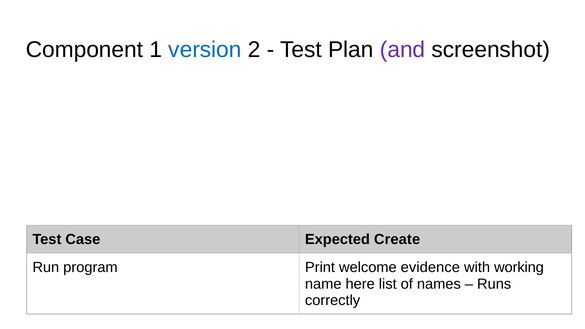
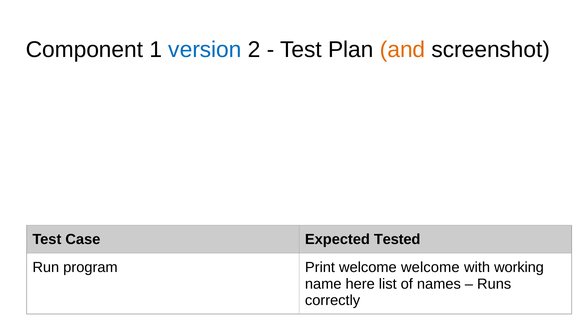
and colour: purple -> orange (403, 50)
Create: Create -> Tested (397, 239)
welcome evidence: evidence -> welcome (430, 268)
